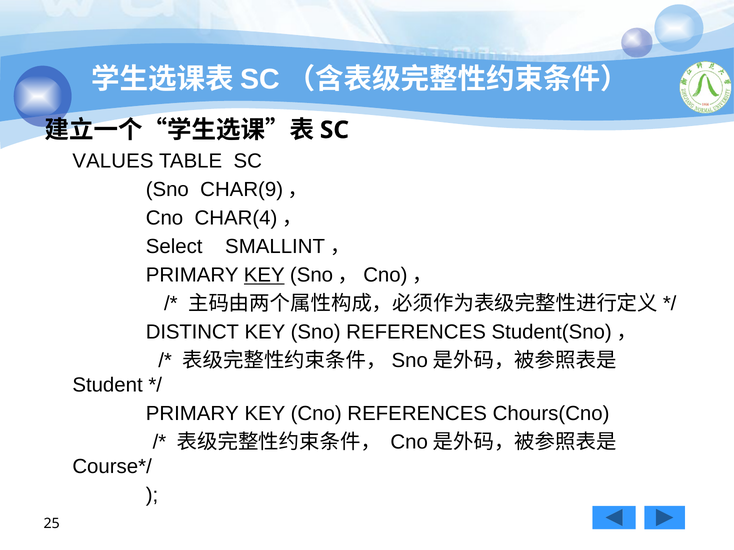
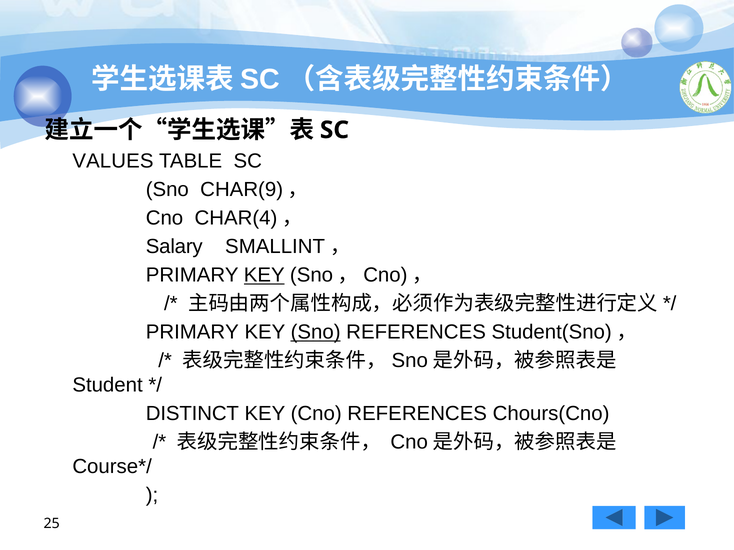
Select: Select -> Salary (174, 247)
DISTINCT: DISTINCT -> PRIMARY (192, 333)
Sno underline: none -> present (316, 333)
PRIMARY: PRIMARY -> DISTINCT (192, 414)
